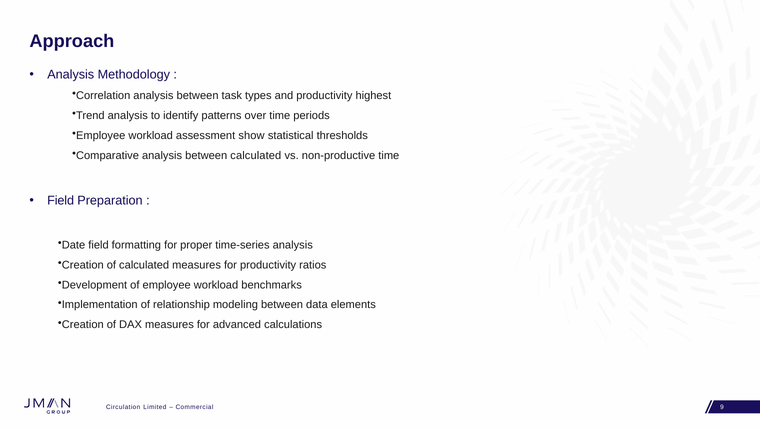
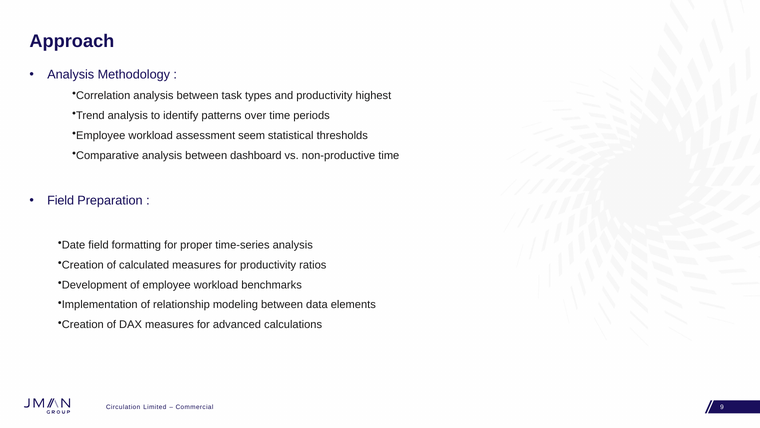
show: show -> seem (252, 135)
between calculated: calculated -> dashboard (256, 155)
